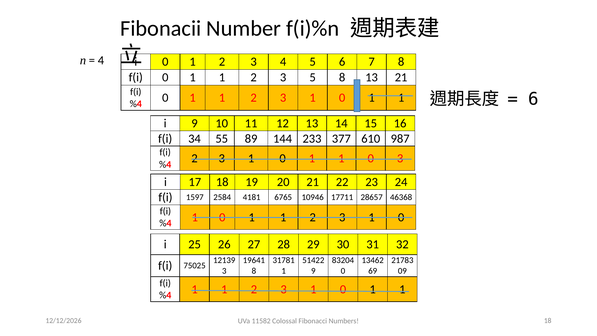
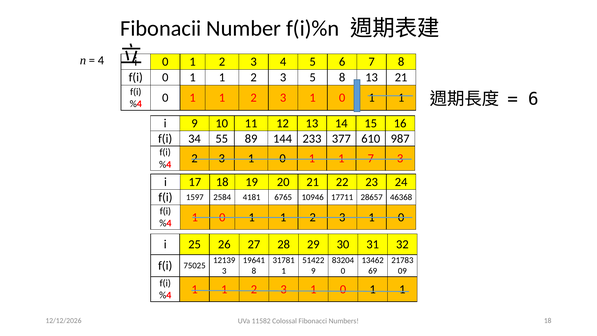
1 1 0: 0 -> 7 (371, 158)
